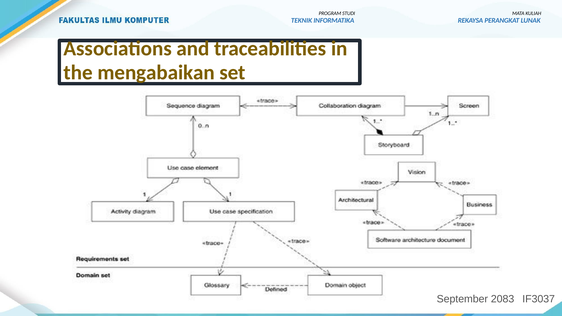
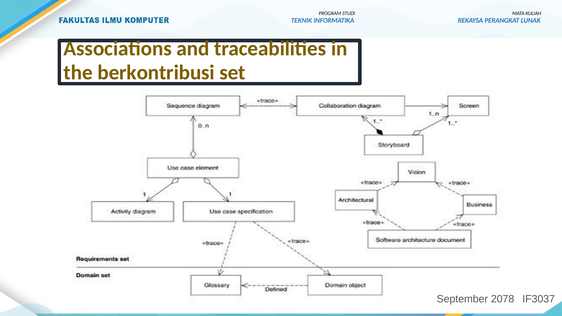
mengabaikan: mengabaikan -> berkontribusi (156, 73)
2083: 2083 -> 2078 (503, 299)
